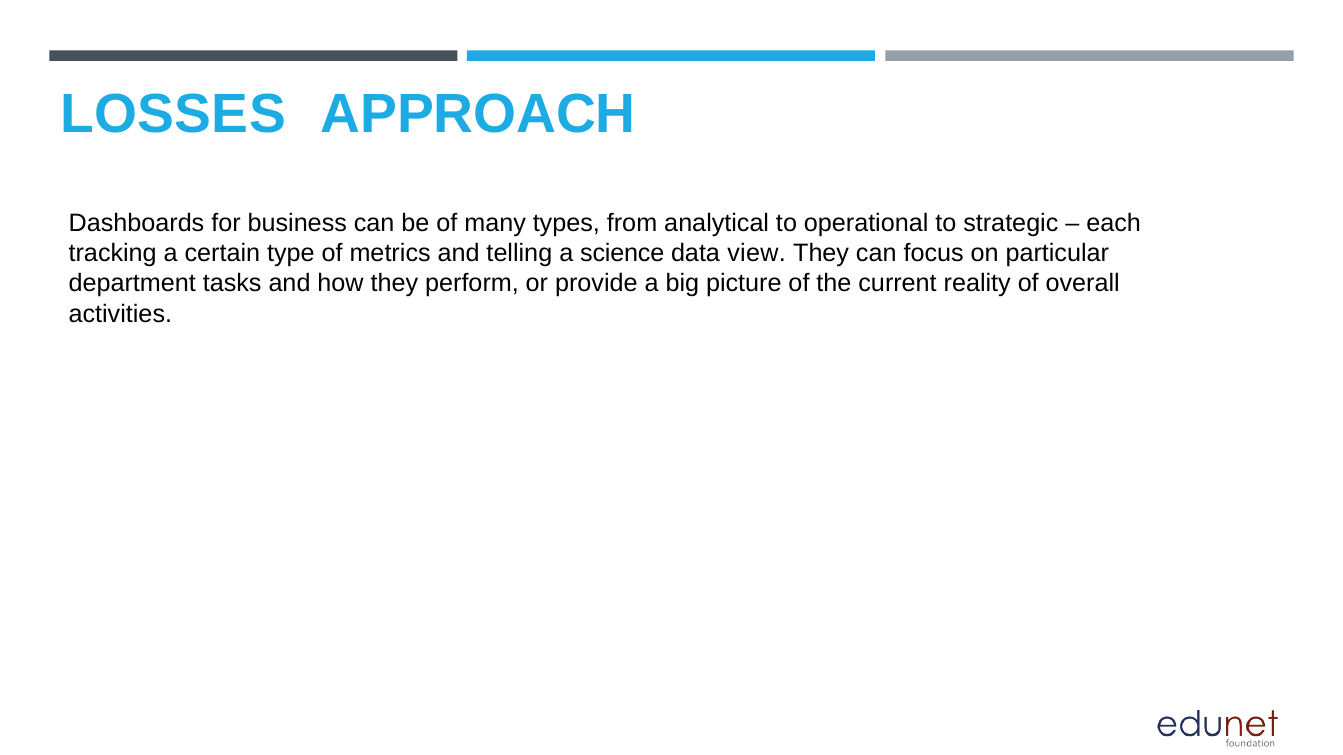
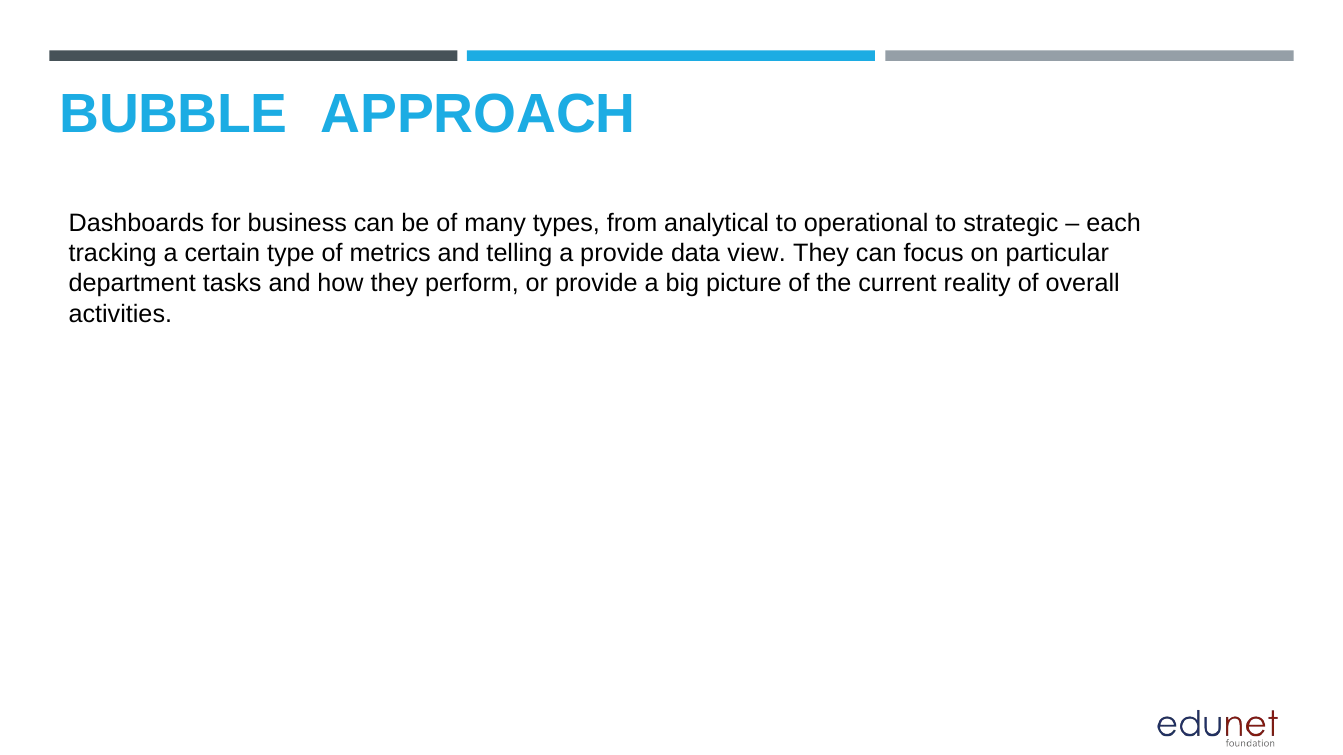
LOSSES: LOSSES -> BUBBLE (173, 114)
a science: science -> provide (622, 253)
